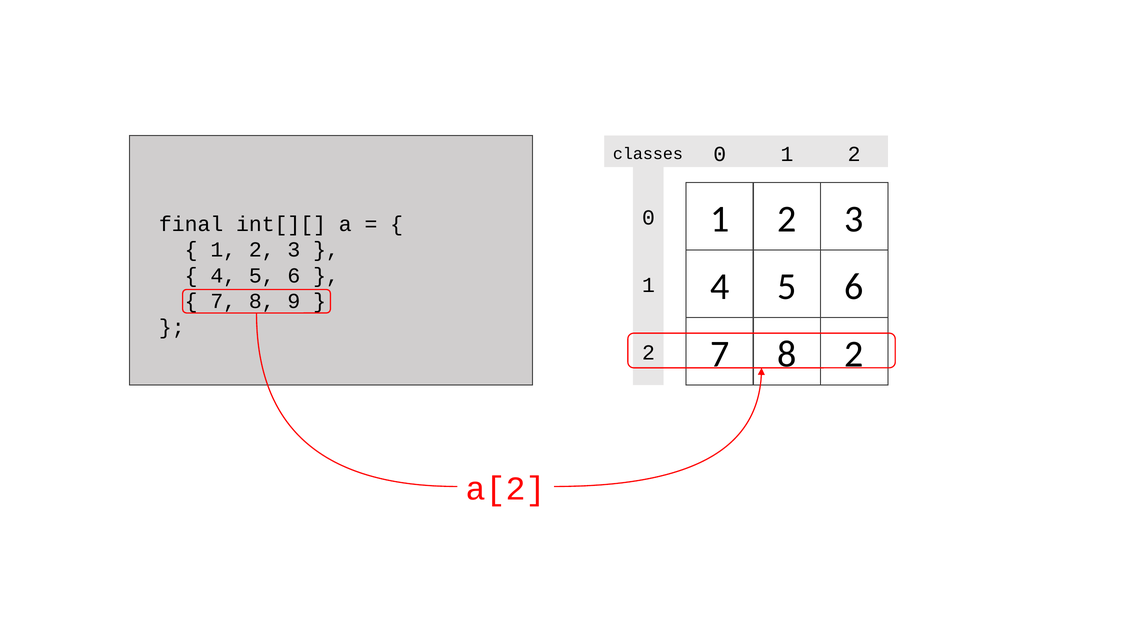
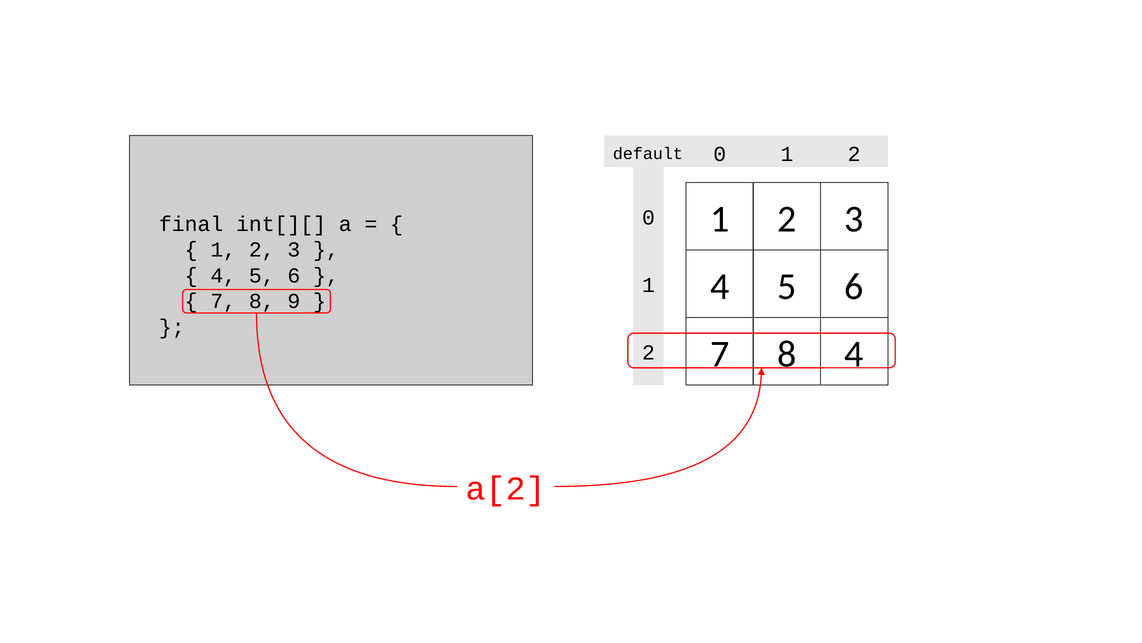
classes: classes -> default (648, 153)
8 2: 2 -> 4 (854, 354)
